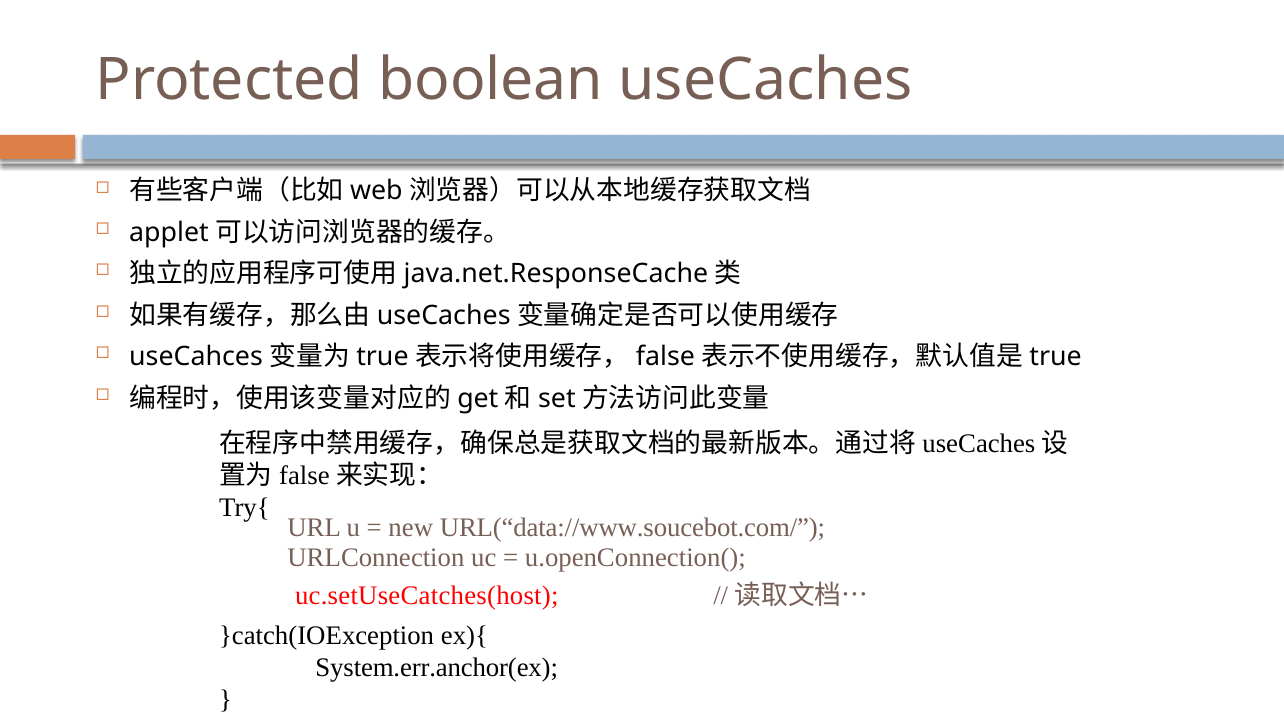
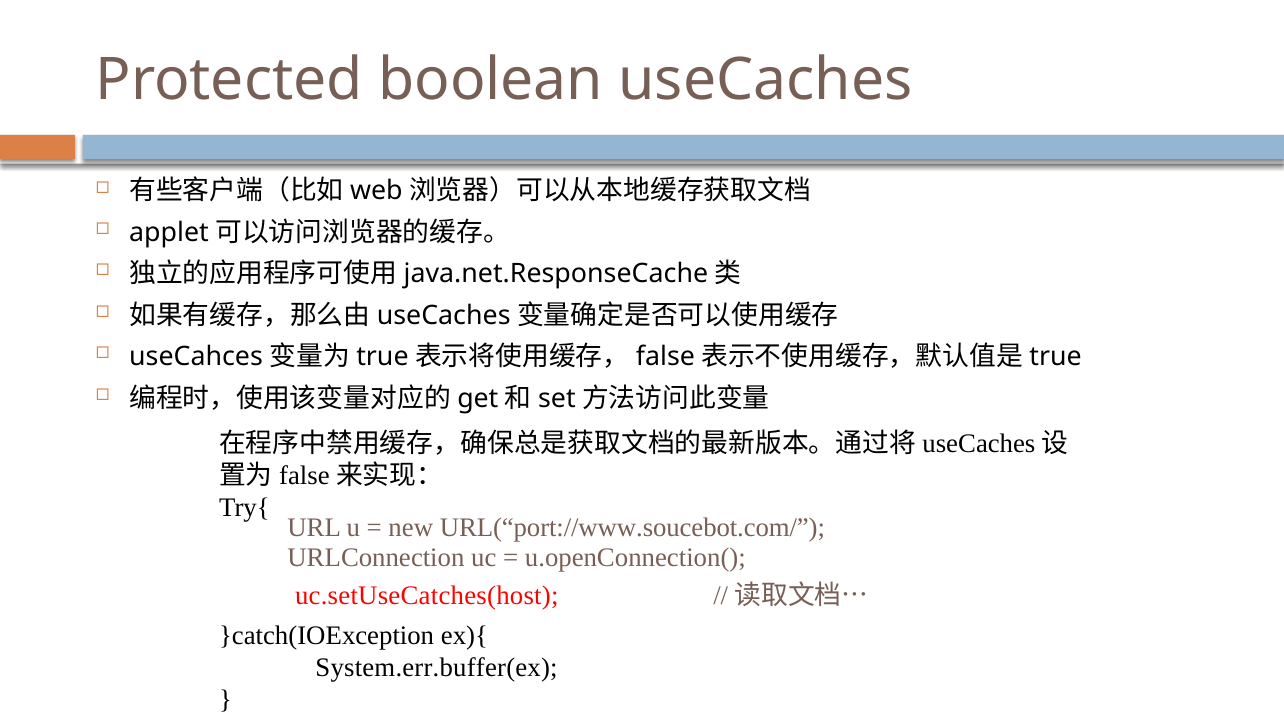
URL(“data://www.soucebot.com/: URL(“data://www.soucebot.com/ -> URL(“port://www.soucebot.com/ (632, 528)
System.err.anchor(ex: System.err.anchor(ex -> System.err.buffer(ex (437, 668)
